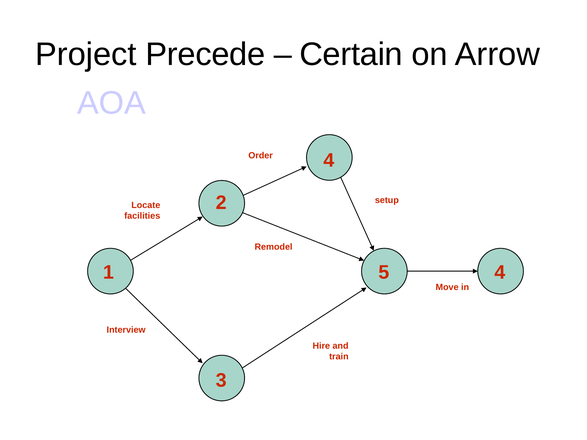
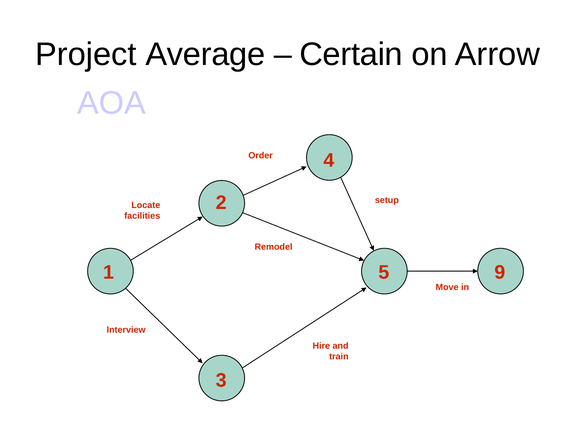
Precede: Precede -> Average (205, 55)
5 4: 4 -> 9 (500, 273)
